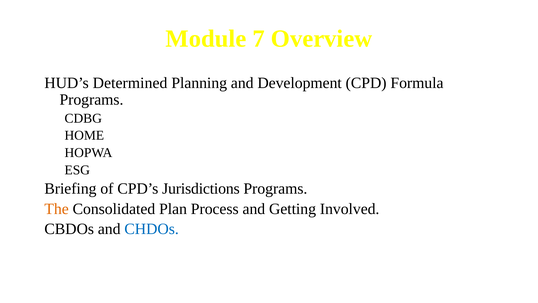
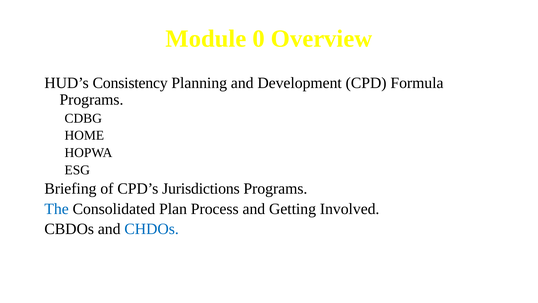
7: 7 -> 0 (259, 39)
Determined: Determined -> Consistency (130, 83)
The colour: orange -> blue (57, 209)
